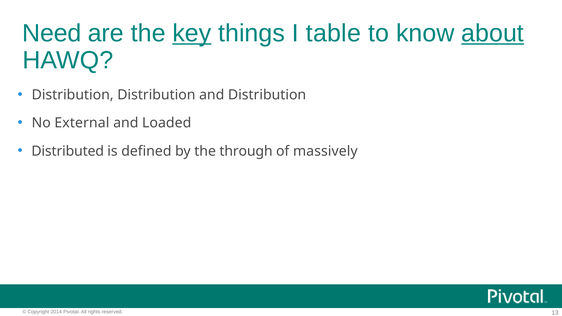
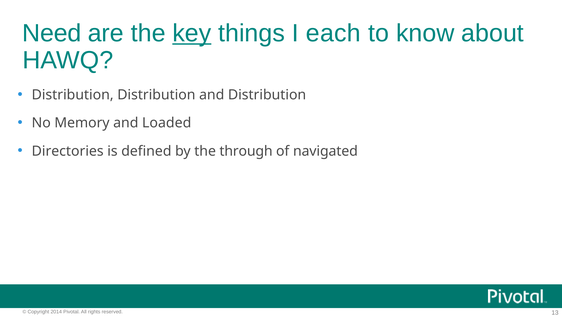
table: table -> each (333, 33)
about underline: present -> none (493, 33)
External: External -> Memory (82, 123)
Distributed: Distributed -> Directories (68, 151)
massively: massively -> navigated (325, 151)
